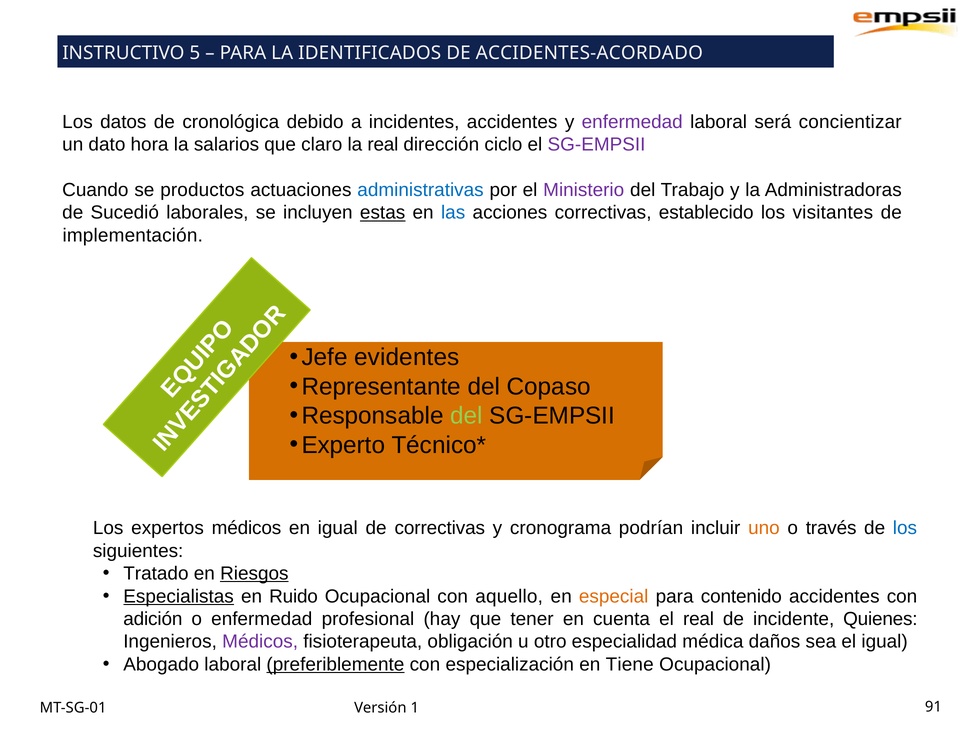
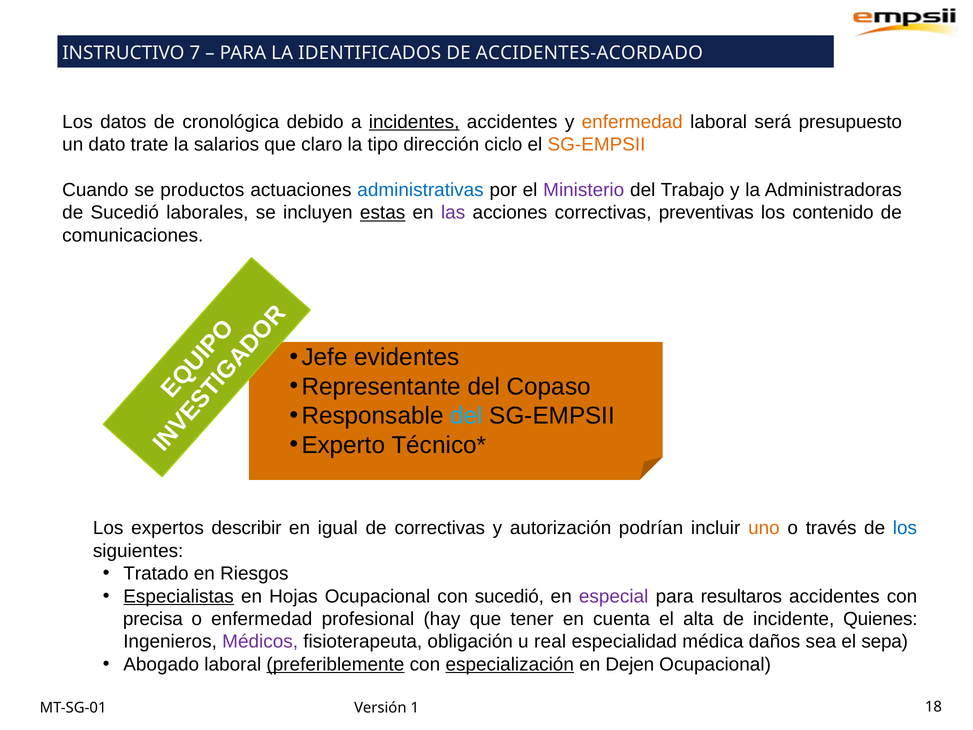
5: 5 -> 7 (195, 53)
incidentes underline: none -> present (414, 122)
enfermedad colour: purple -> orange (632, 122)
concientizar: concientizar -> presupuesto (850, 122)
hora: hora -> trate (150, 144)
la real: real -> tipo (383, 144)
SG-EMPSII colour: purple -> orange (597, 144)
las colour: blue -> purple (453, 213)
establecido: establecido -> preventivas (706, 213)
visitantes: visitantes -> contenido (833, 213)
implementación: implementación -> comunicaciones (133, 235)
del colour: light green -> light blue (466, 416)
expertos médicos: médicos -> describir (246, 528)
cronograma: cronograma -> autorización (561, 528)
Riesgos underline: present -> none (254, 573)
Ruido: Ruido -> Hojas (293, 596)
con aquello: aquello -> sucedió (509, 596)
especial colour: orange -> purple (614, 596)
contenido: contenido -> resultaros (741, 596)
adición: adición -> precisa (153, 619)
el real: real -> alta (698, 619)
otro: otro -> real (550, 641)
el igual: igual -> sepa (885, 641)
especialización underline: none -> present (510, 664)
Tiene: Tiene -> Dejen (630, 664)
91: 91 -> 18 (933, 707)
